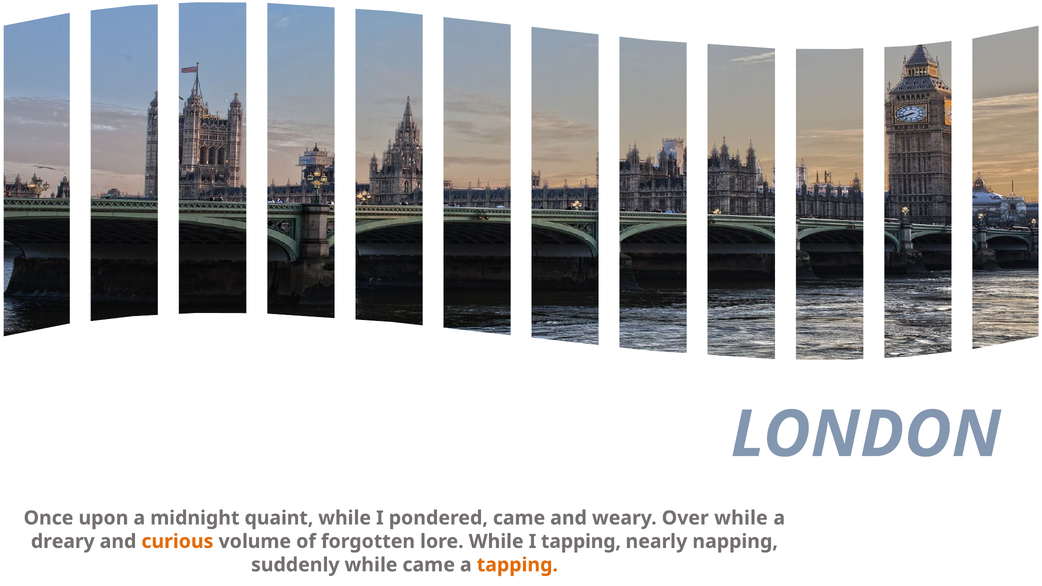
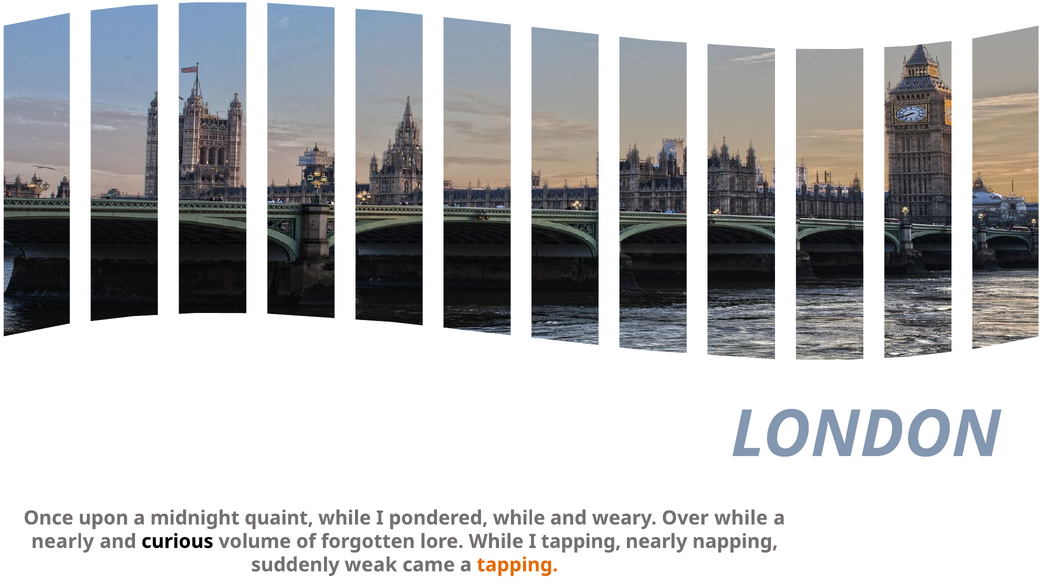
pondered came: came -> while (519, 518)
dreary: dreary -> nearly (63, 542)
curious colour: orange -> black (177, 542)
suddenly while: while -> weak (371, 565)
